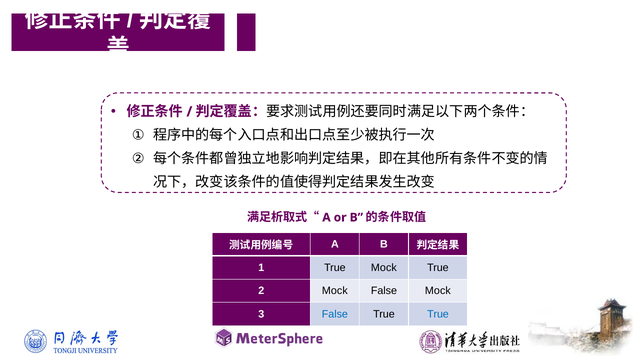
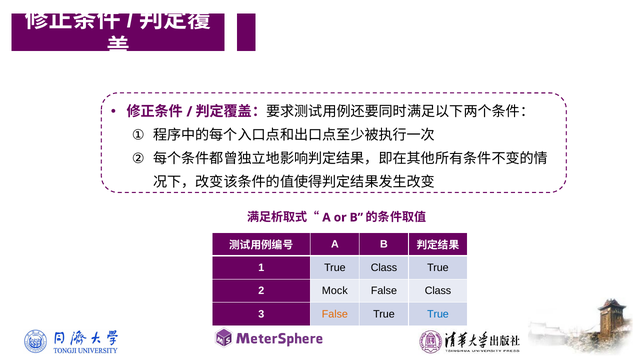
True Mock: Mock -> Class (384, 267)
False Mock: Mock -> Class (438, 290)
False colour: blue -> orange (335, 314)
